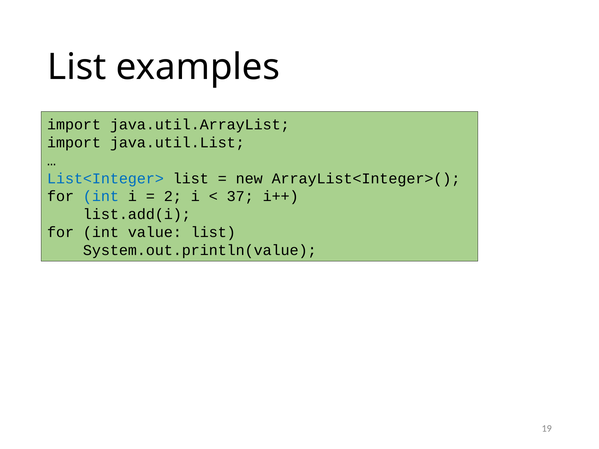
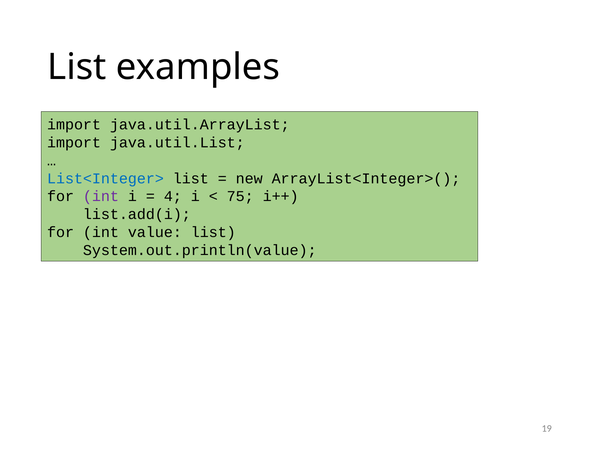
int colour: blue -> purple (101, 196)
2: 2 -> 4 (173, 196)
37: 37 -> 75 (240, 196)
